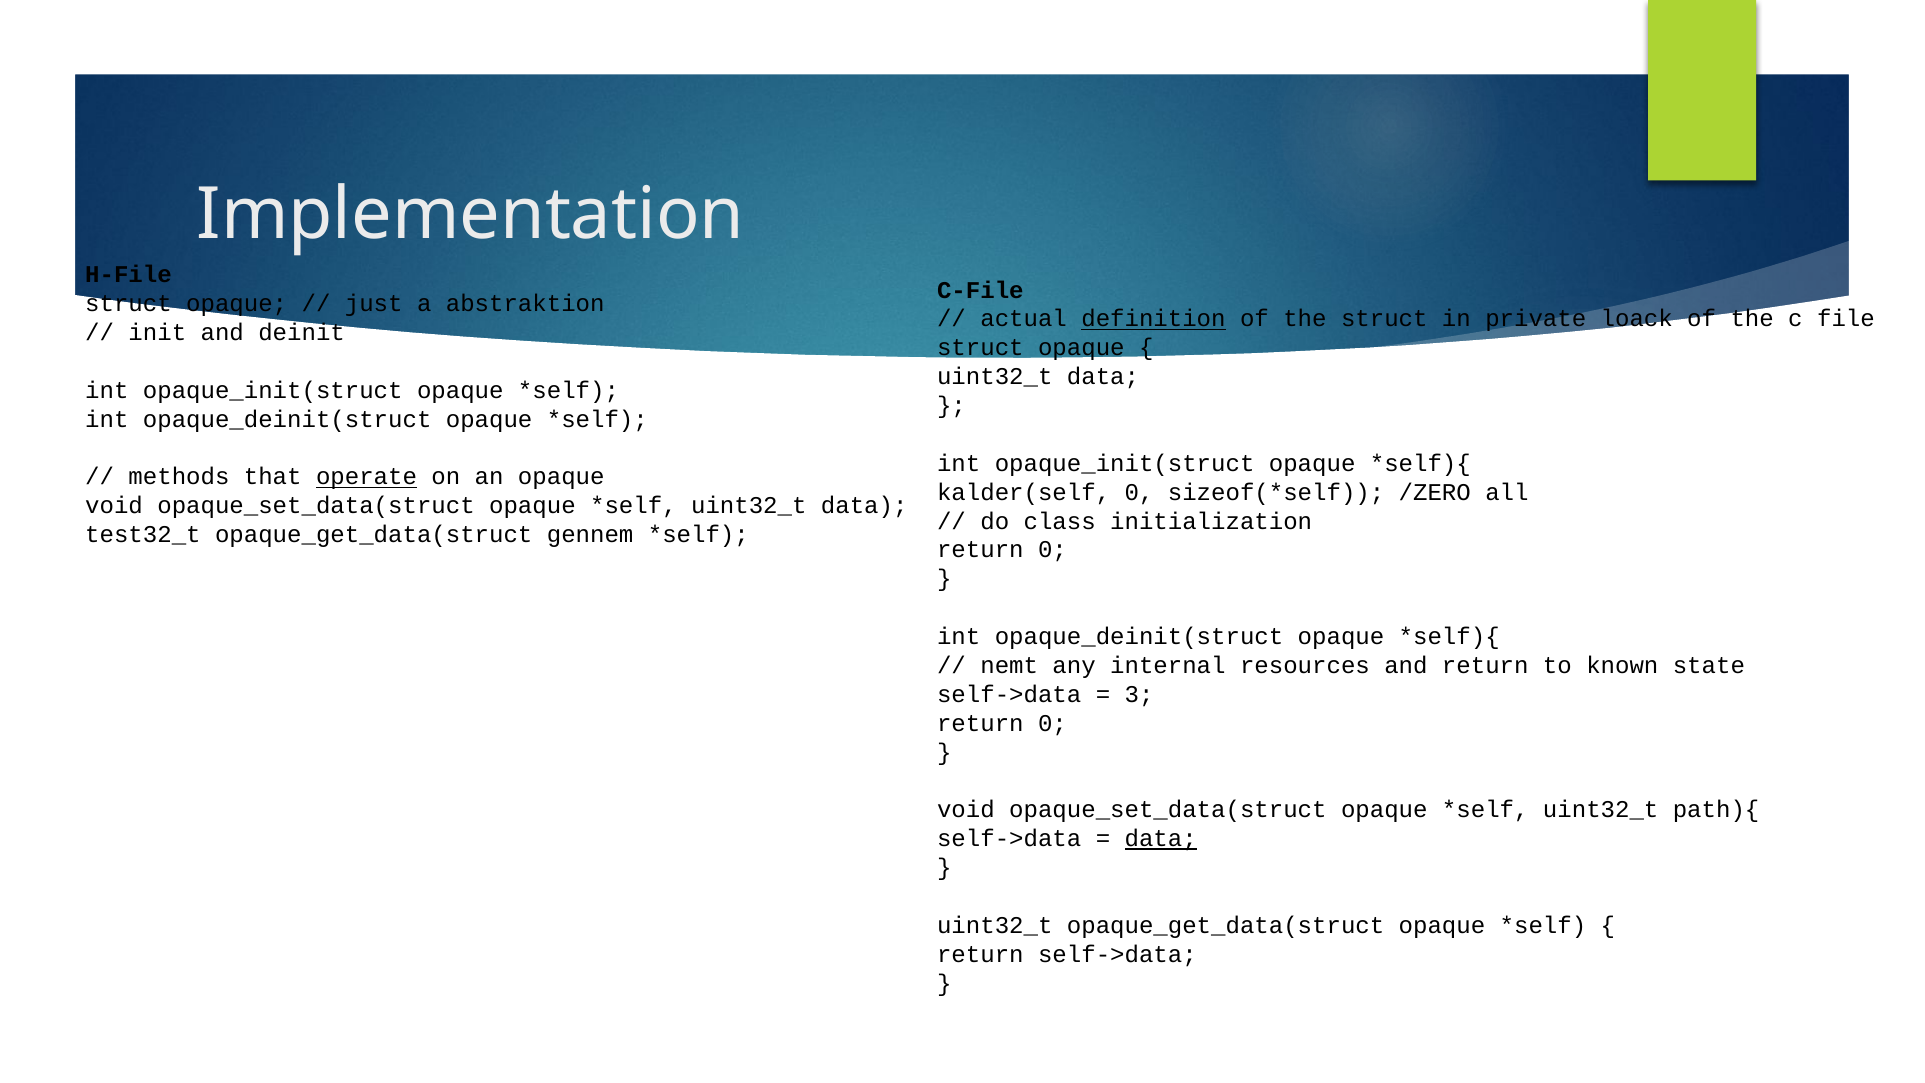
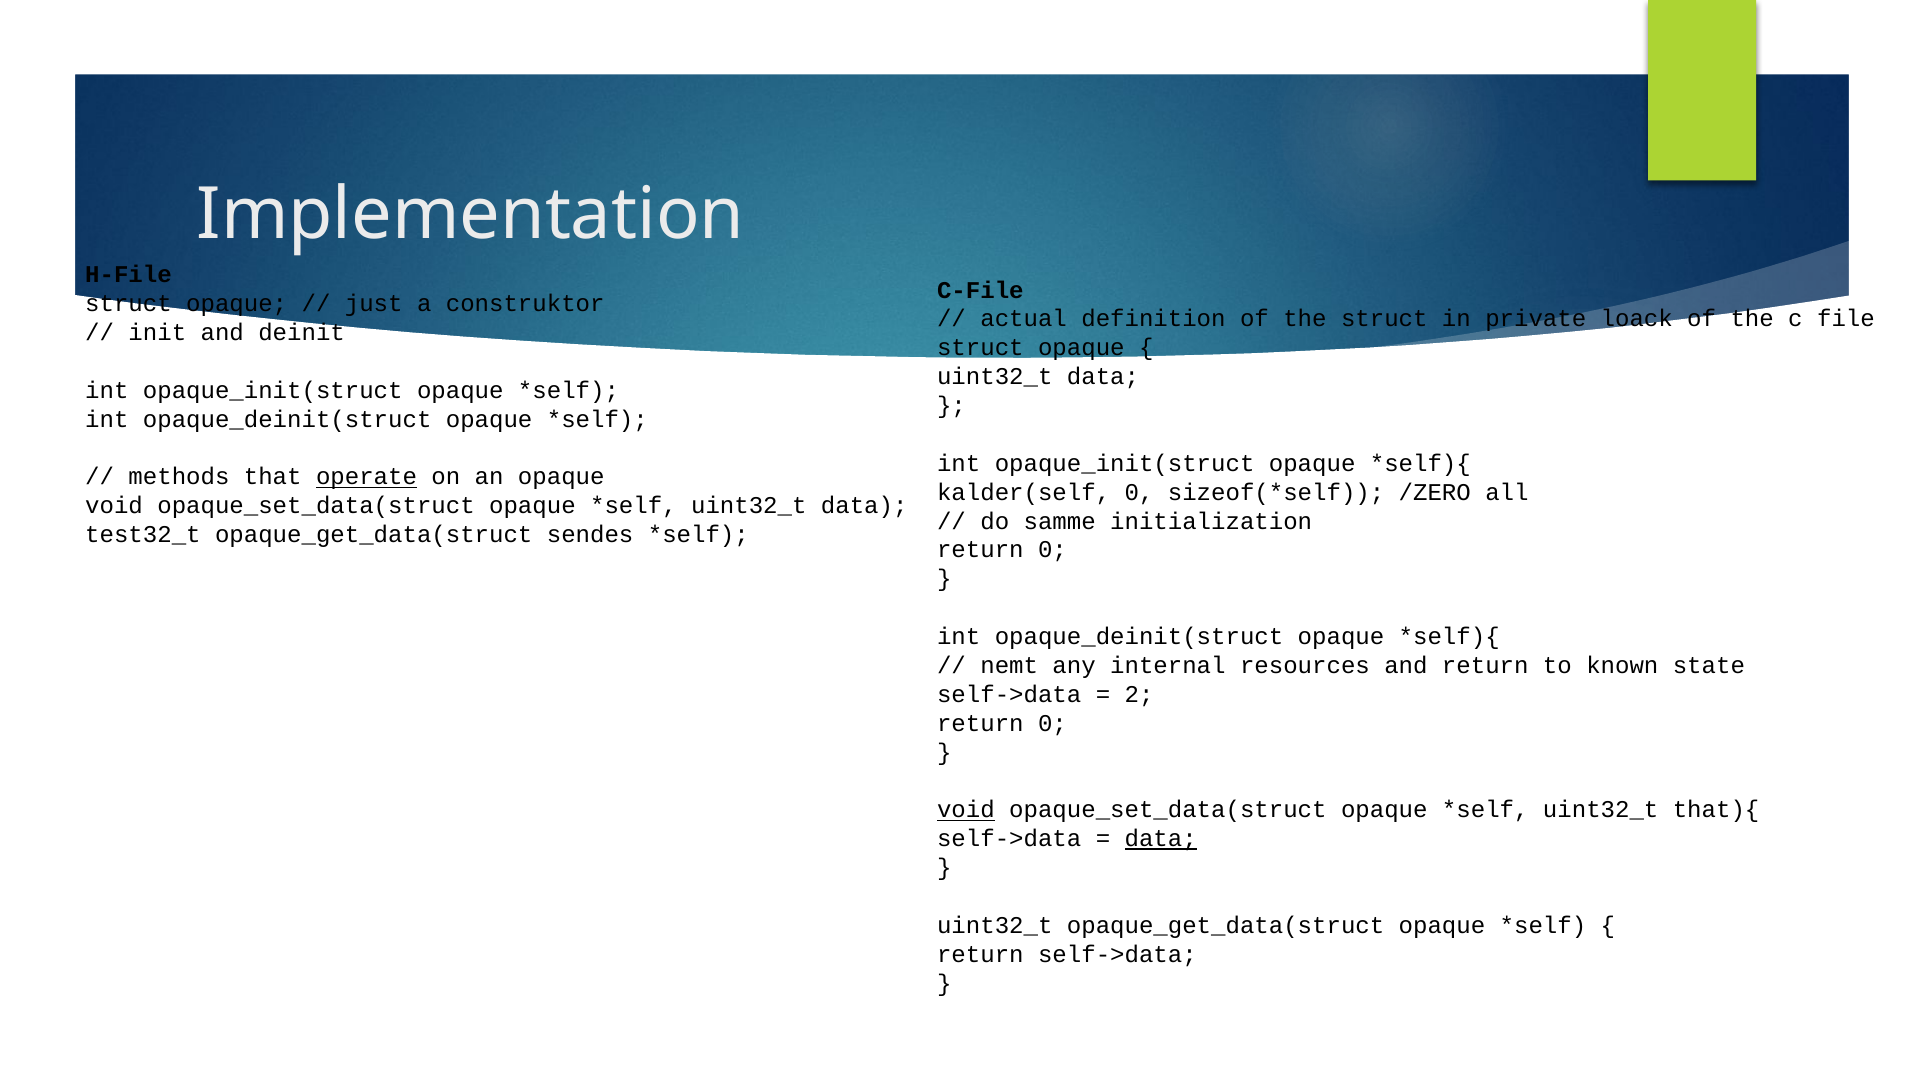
abstraktion: abstraktion -> construktor (525, 304)
definition underline: present -> none (1153, 319)
class: class -> samme (1060, 521)
gennem: gennem -> sendes (590, 535)
3: 3 -> 2 (1139, 694)
void underline: none -> present (966, 810)
path){: path){ -> that){ (1716, 810)
